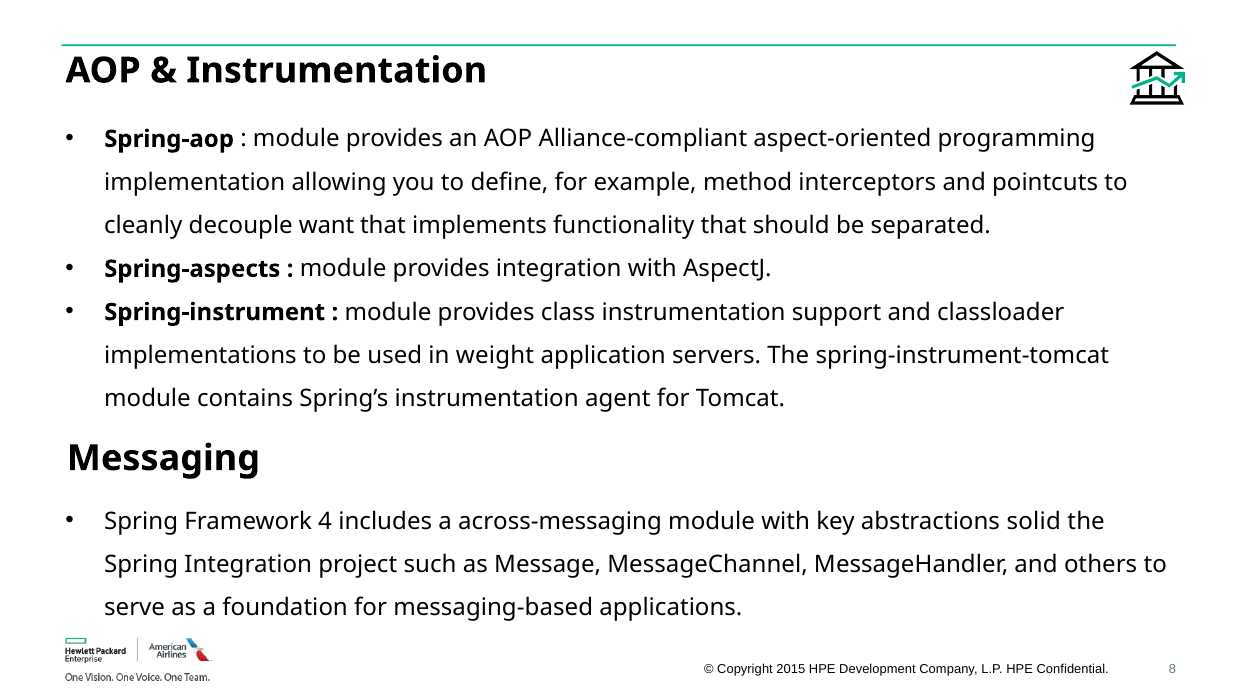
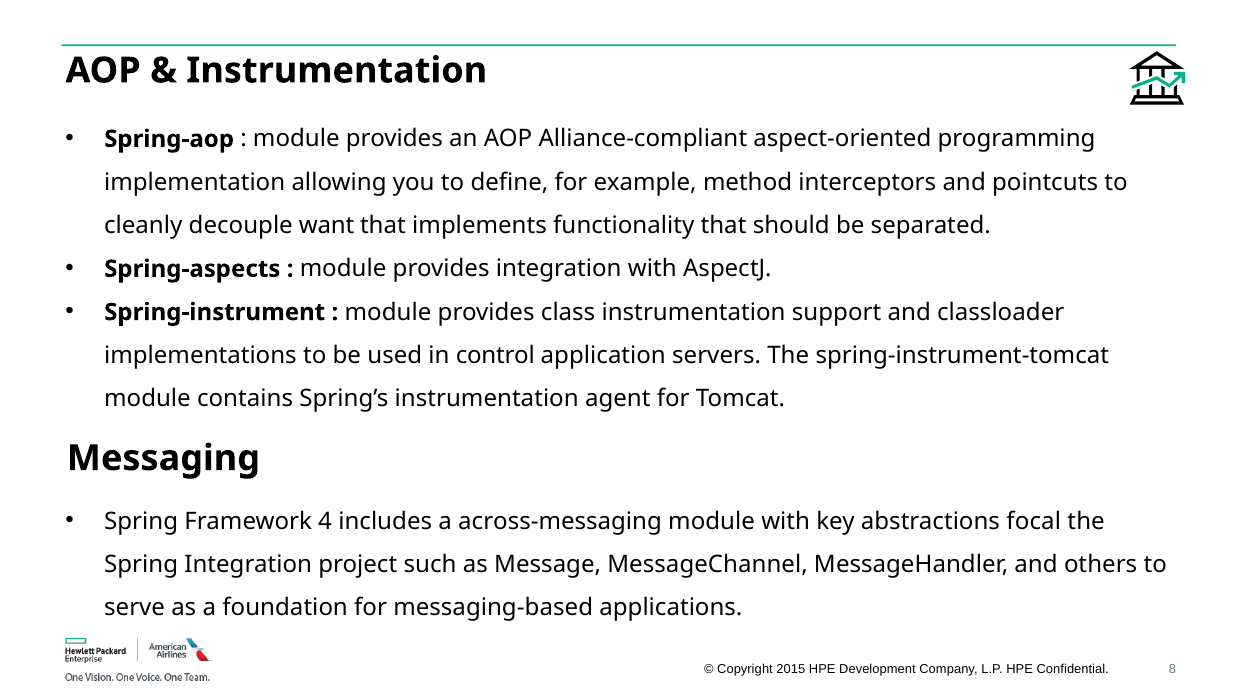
weight: weight -> control (495, 356)
solid: solid -> focal (1034, 522)
